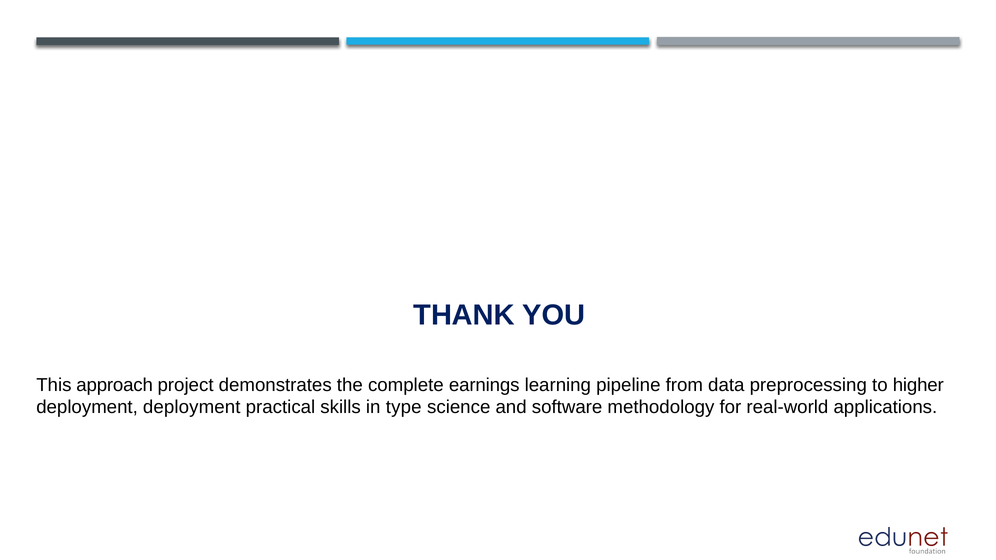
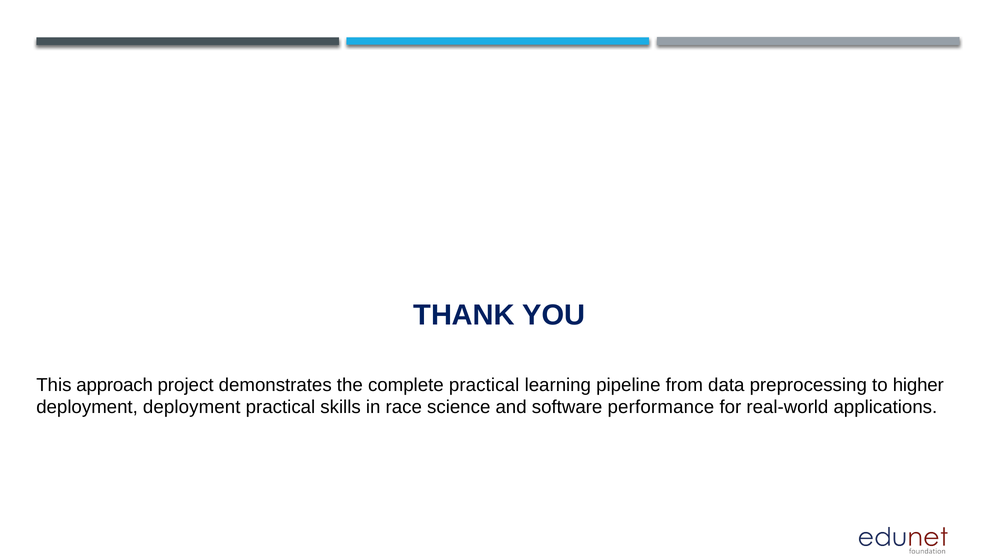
complete earnings: earnings -> practical (484, 385)
type: type -> race (404, 407)
methodology: methodology -> performance (661, 407)
